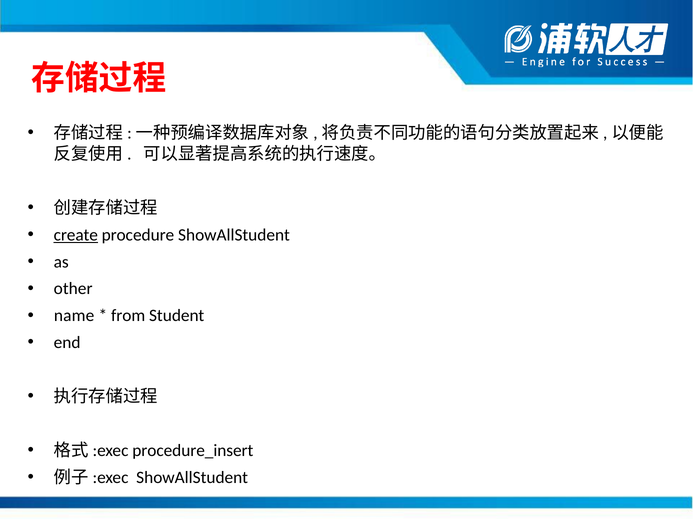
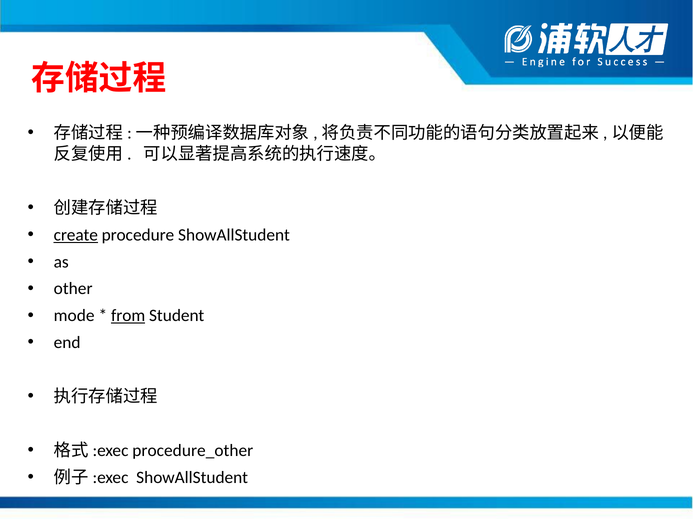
name: name -> mode (74, 316)
from underline: none -> present (128, 316)
procedure_insert: procedure_insert -> procedure_other (193, 450)
